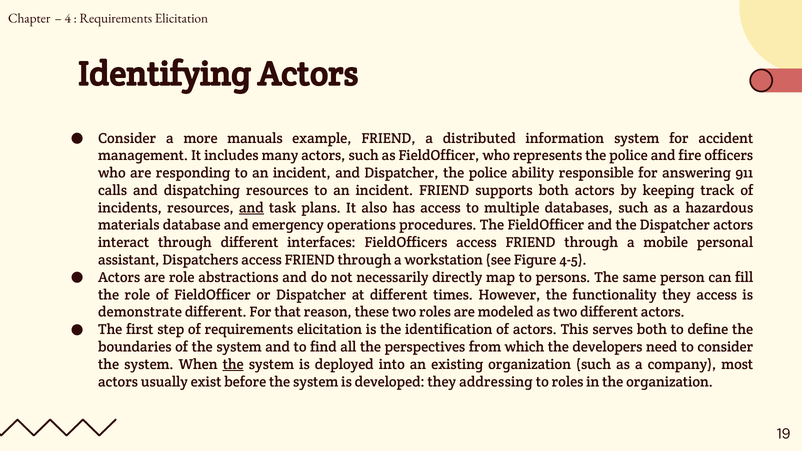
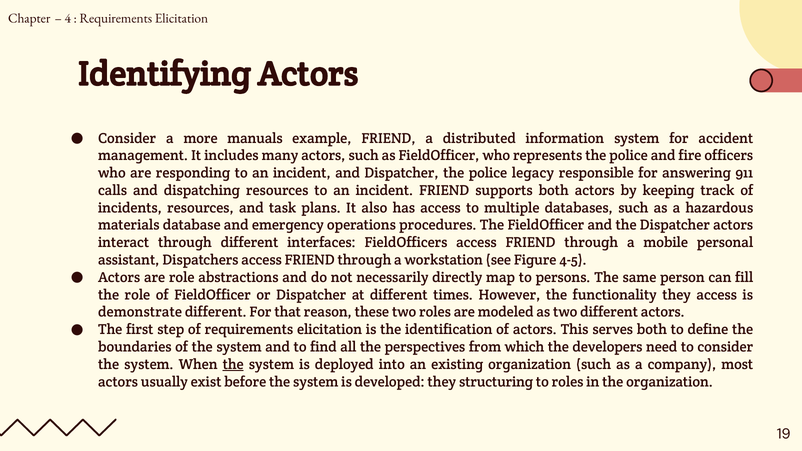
ability: ability -> legacy (533, 173)
and underline: present -> none (251, 208)
addressing: addressing -> structuring (496, 382)
